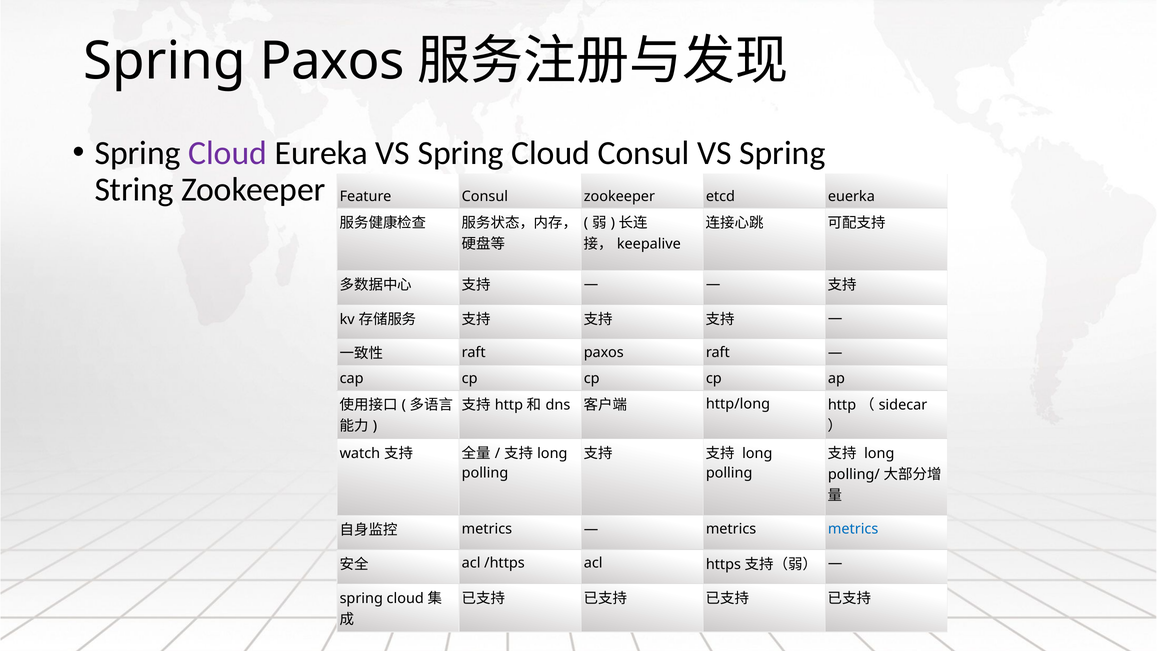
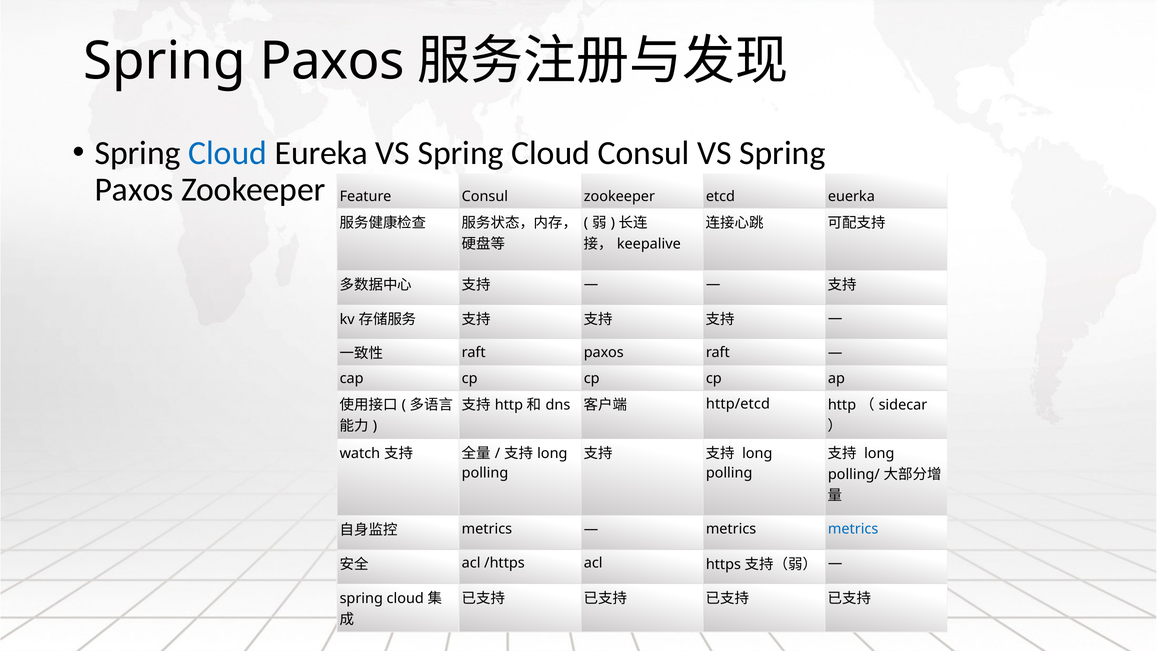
Cloud colour: purple -> blue (228, 153)
String: String -> Paxos (134, 189)
http/long: http/long -> http/etcd (738, 404)
